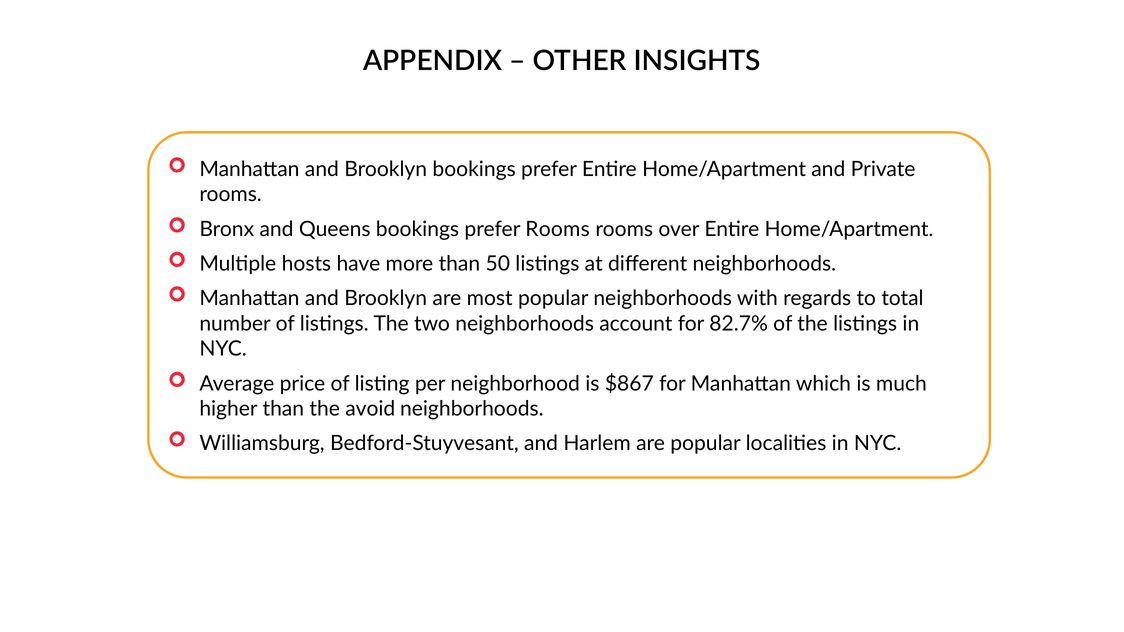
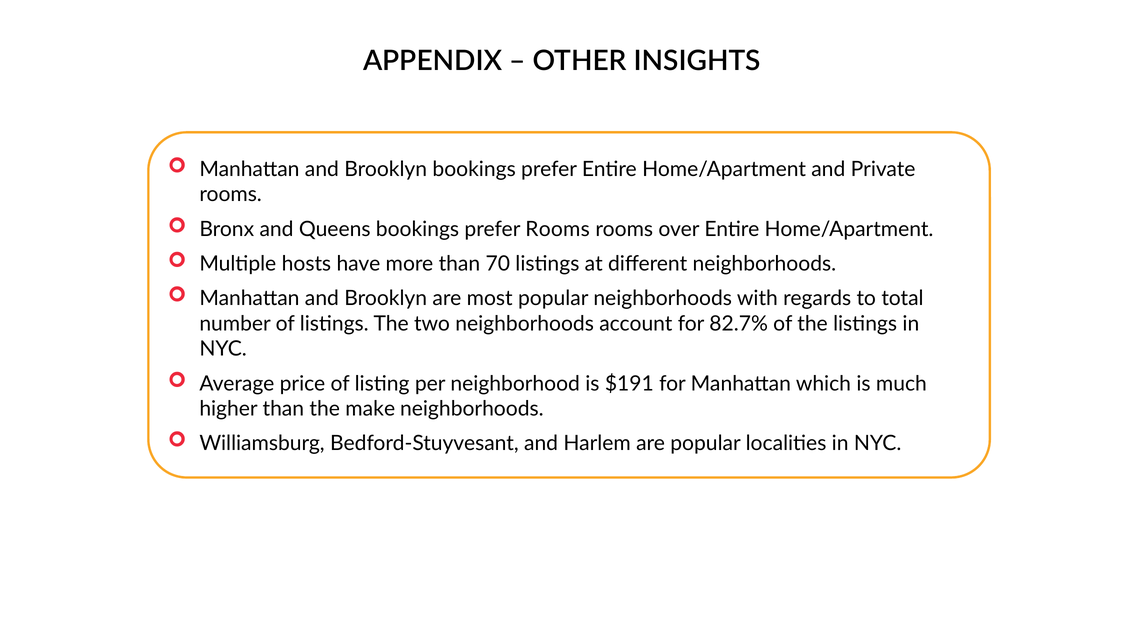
50: 50 -> 70 (498, 264)
$867: $867 -> $191 (629, 384)
avoid: avoid -> make (370, 409)
